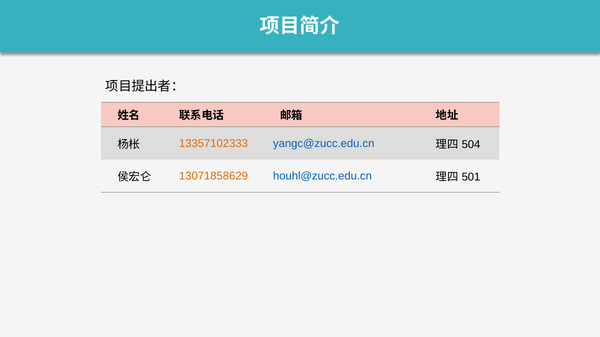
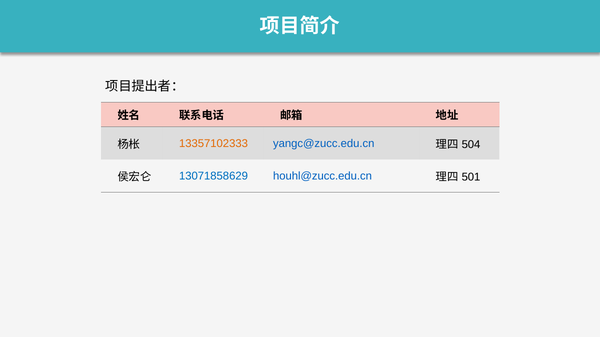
13071858629 colour: orange -> blue (213, 176)
